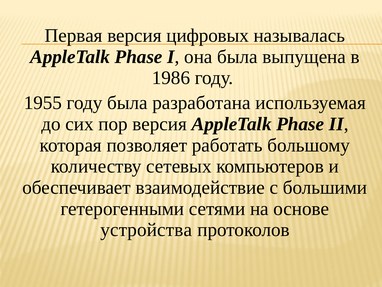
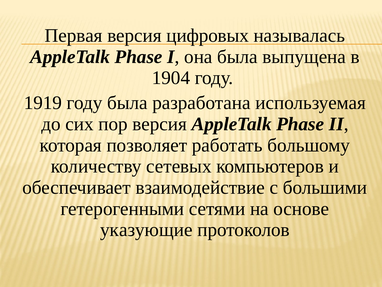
1986: 1986 -> 1904 (171, 78)
1955: 1955 -> 1919 (43, 103)
устройства: устройства -> указующие (146, 229)
